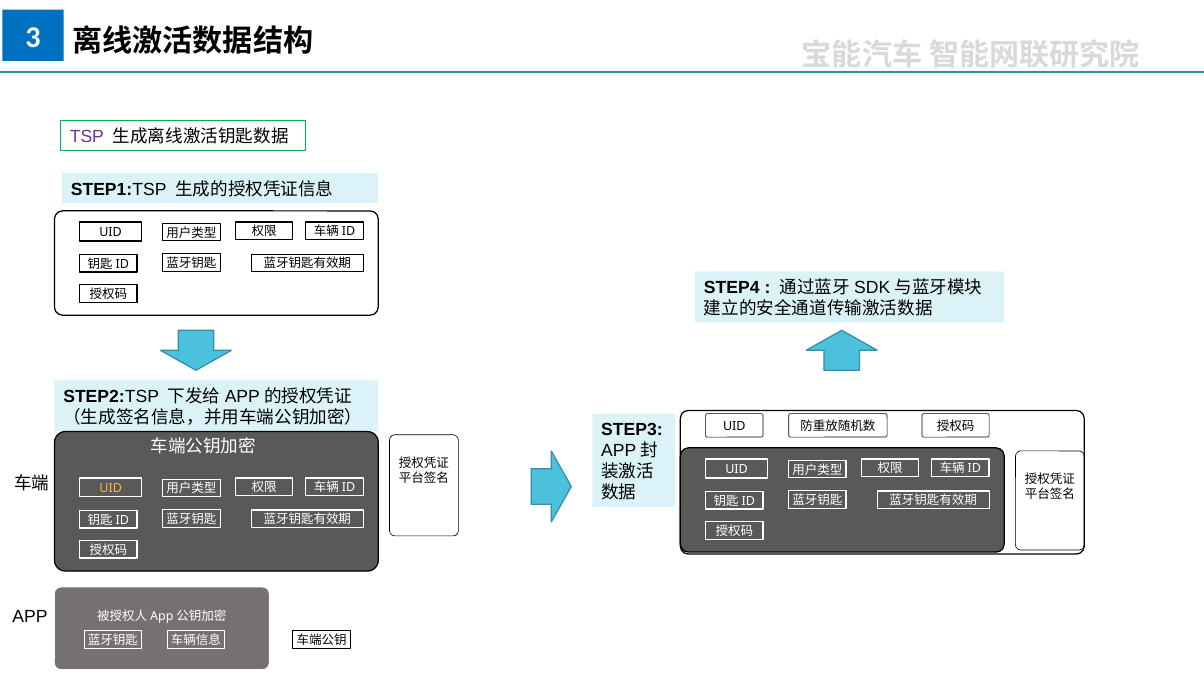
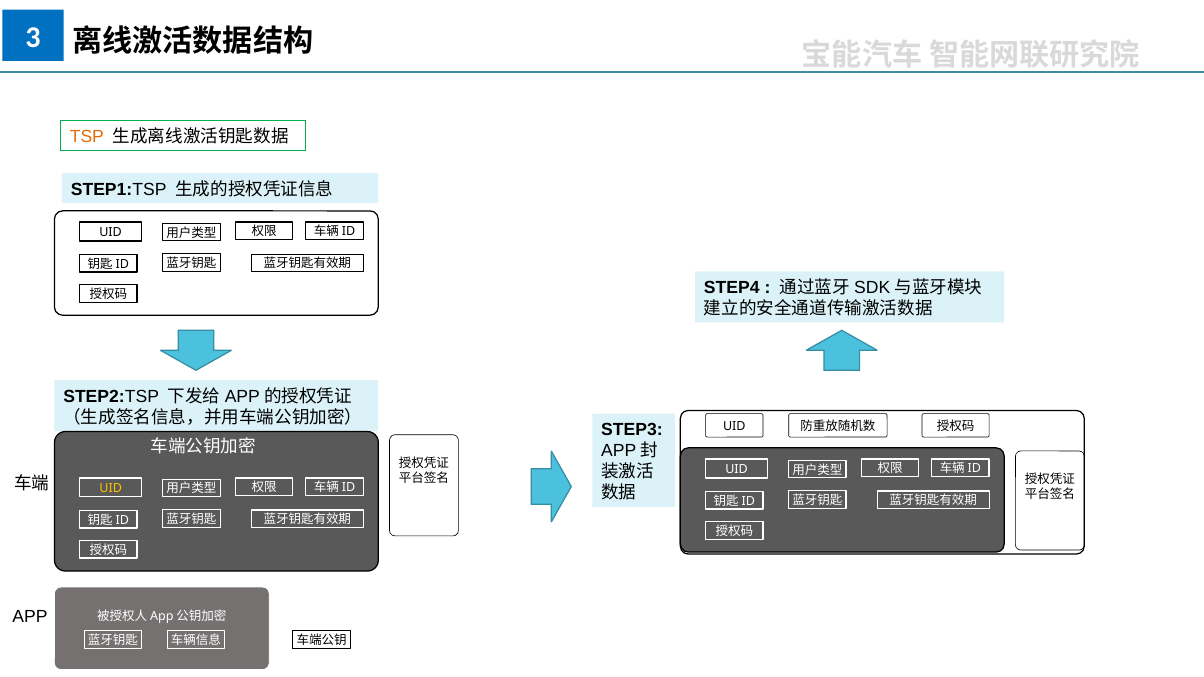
TSP colour: purple -> orange (87, 137)
